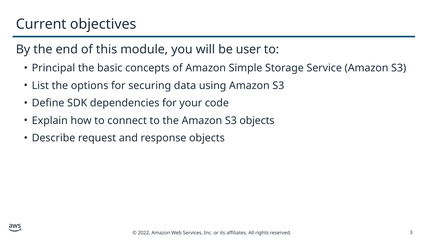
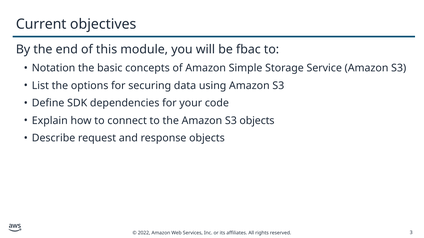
user: user -> fbac (248, 50)
Principal: Principal -> Notation (54, 68)
